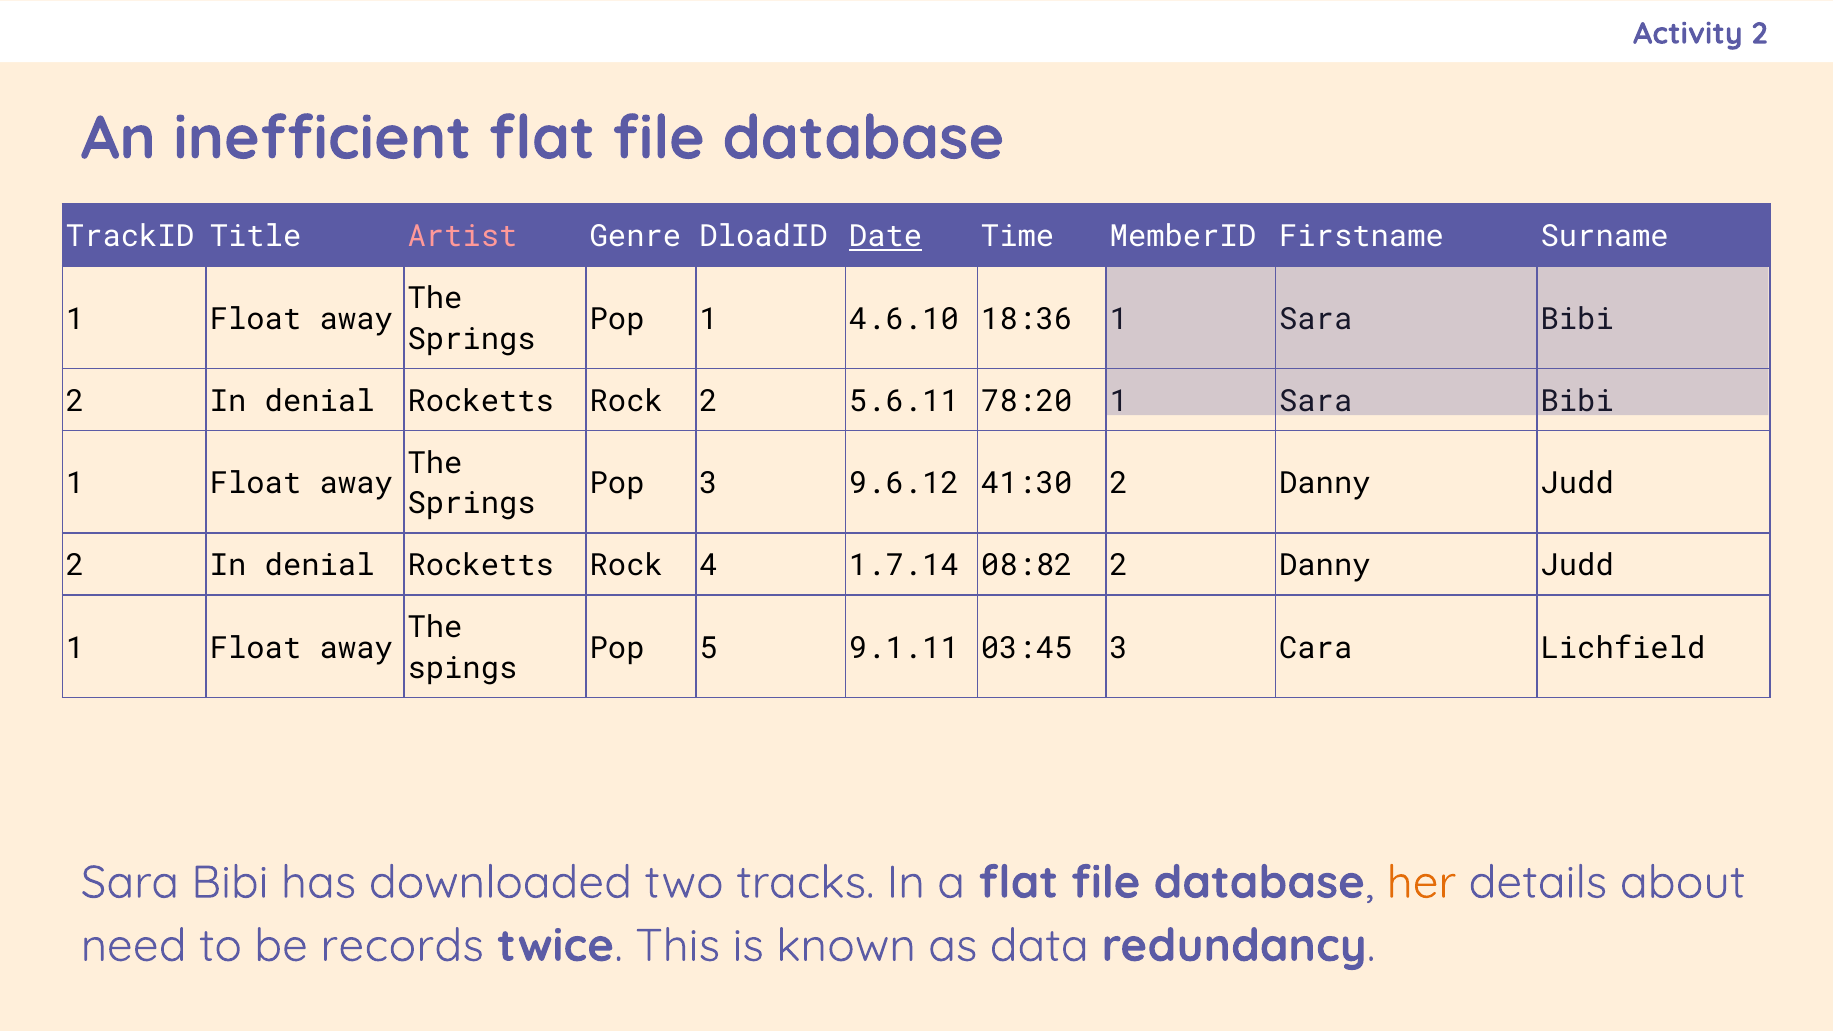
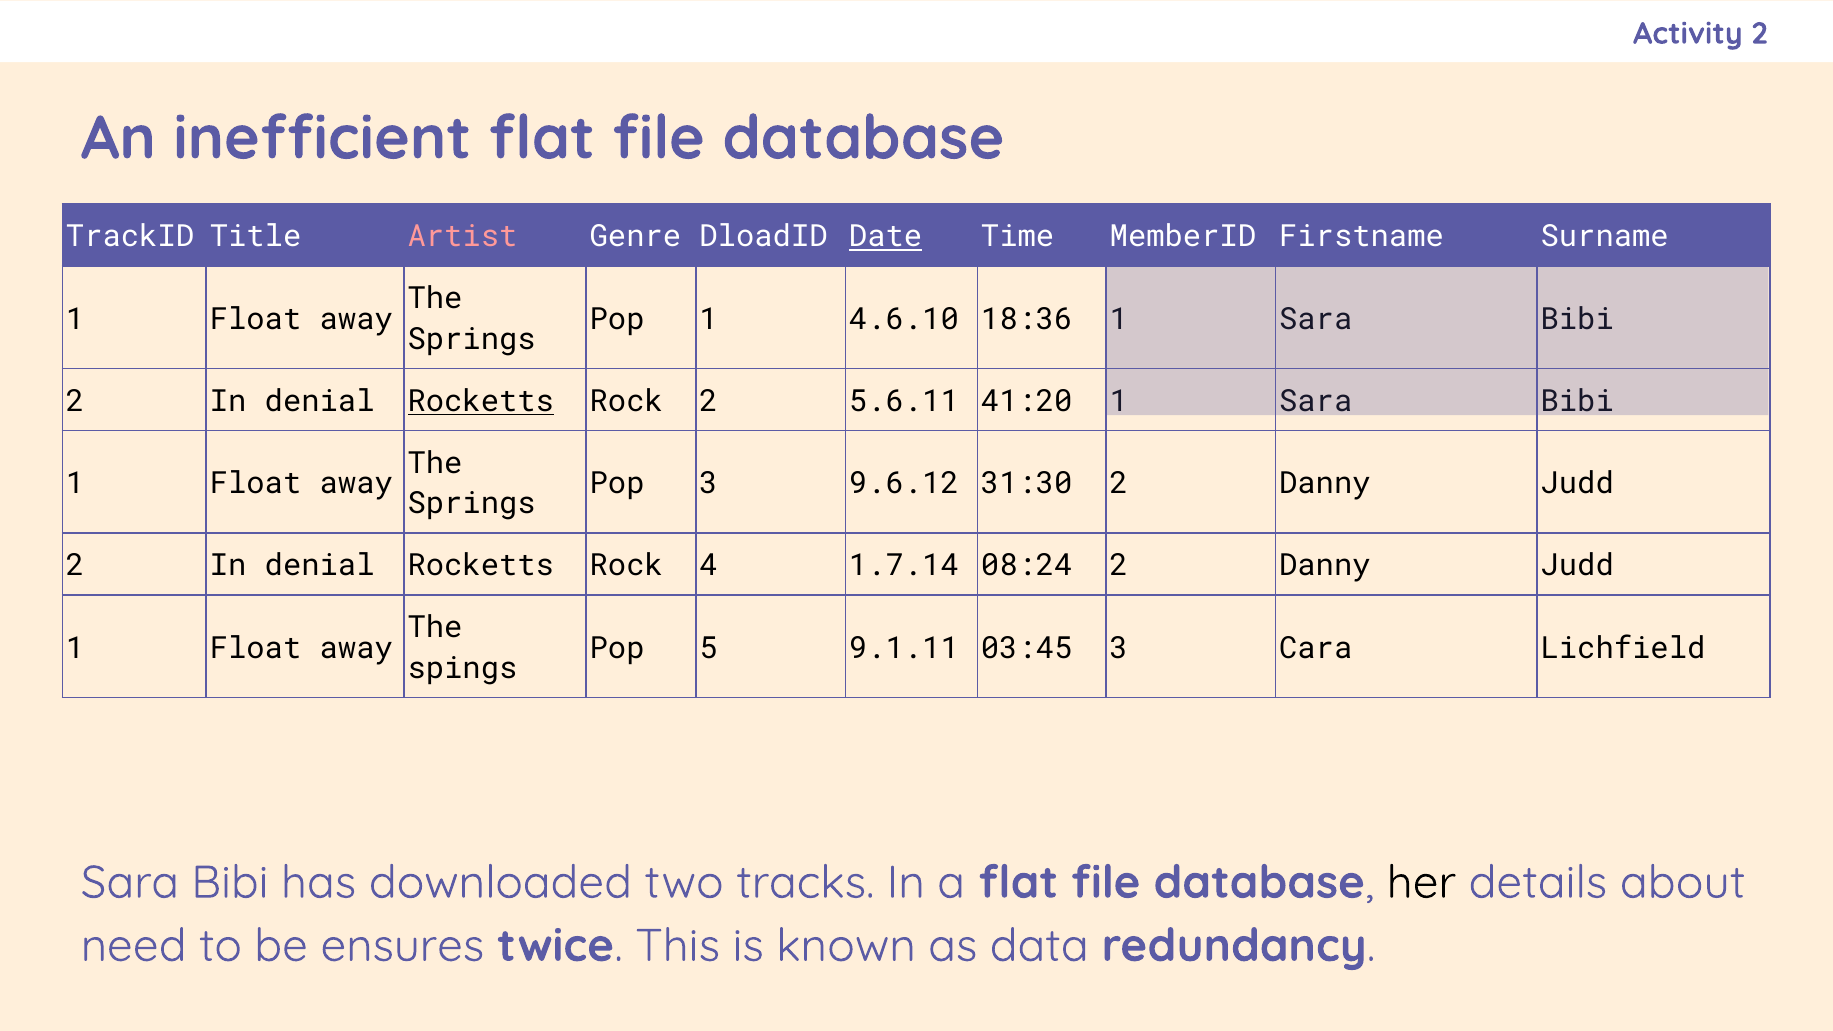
Rocketts underline: none -> present (481, 401)
78:20: 78:20 -> 41:20 (1027, 401)
41:30: 41:30 -> 31:30 (1027, 484)
08:82: 08:82 -> 08:24 (1027, 566)
her colour: orange -> black (1422, 883)
records: records -> ensures (402, 946)
